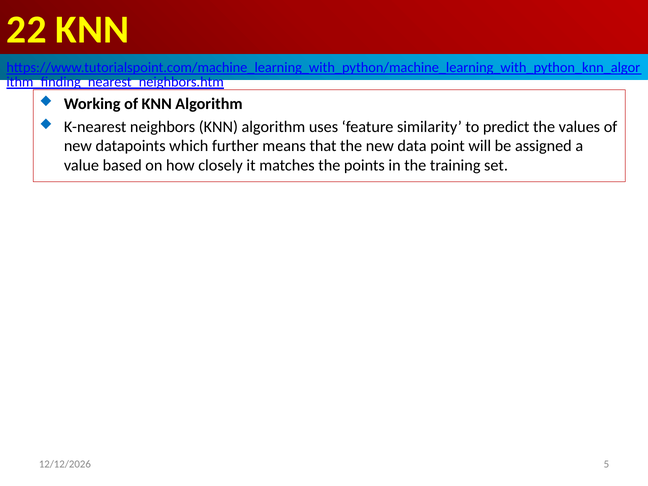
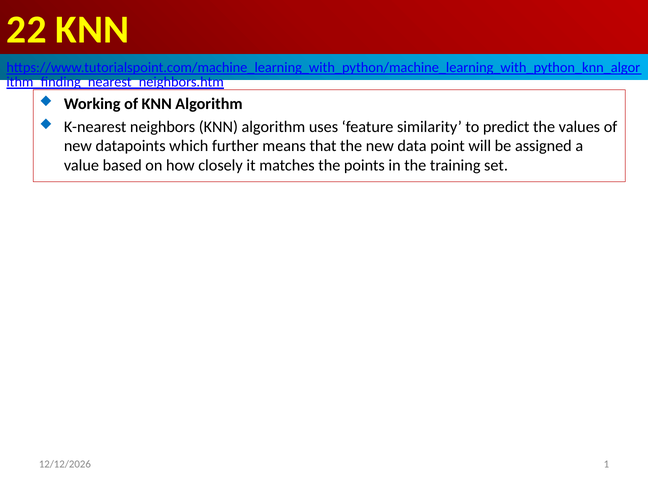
5: 5 -> 1 (606, 464)
